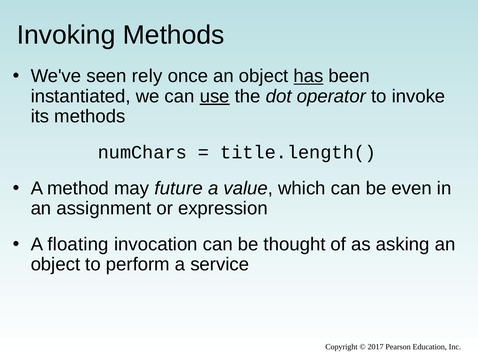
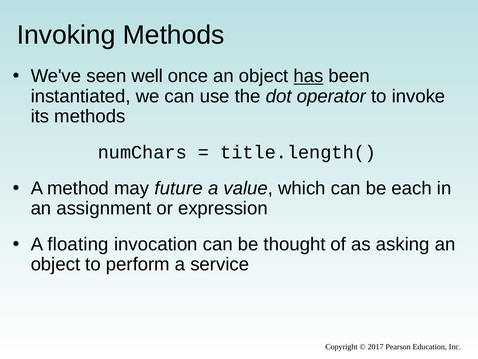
rely: rely -> well (147, 76)
use underline: present -> none (215, 96)
even: even -> each (412, 188)
